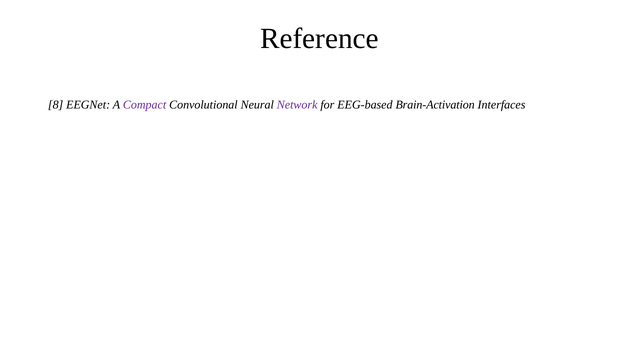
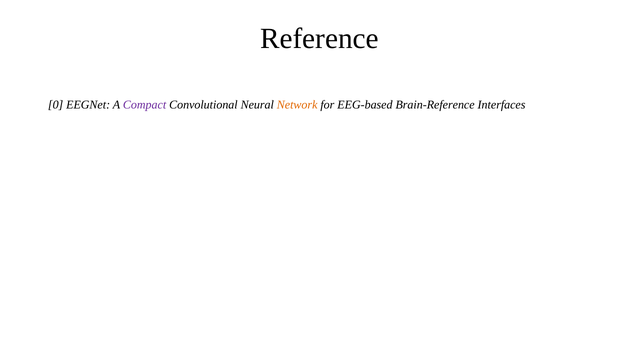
8: 8 -> 0 (56, 105)
Network colour: purple -> orange (297, 105)
Brain-Activation: Brain-Activation -> Brain-Reference (435, 105)
